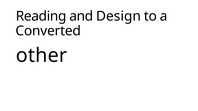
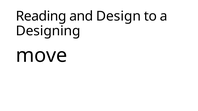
Converted: Converted -> Designing (48, 31)
other: other -> move (42, 56)
